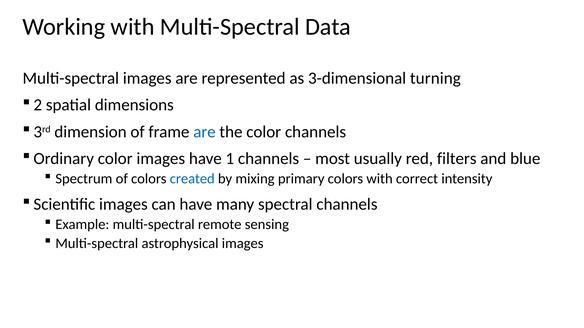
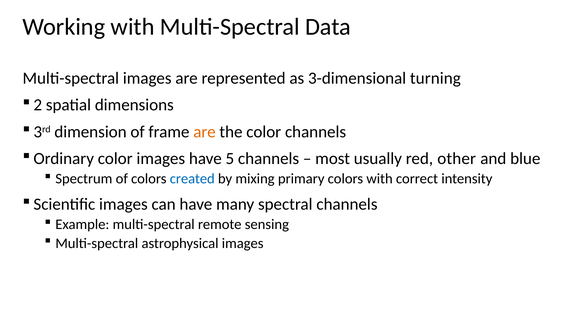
are colour: blue -> orange (204, 132)
1: 1 -> 5 (230, 159)
filters: filters -> other (457, 159)
